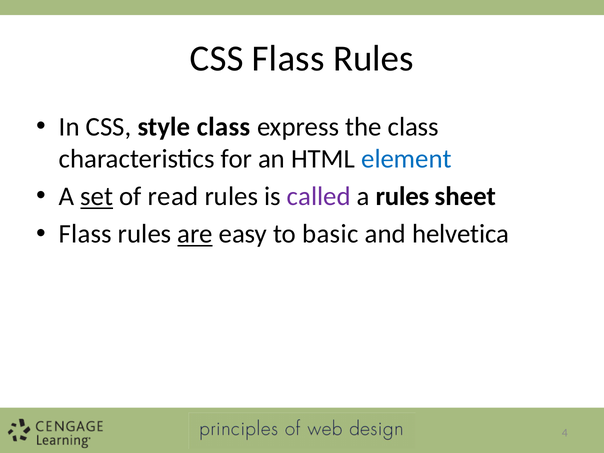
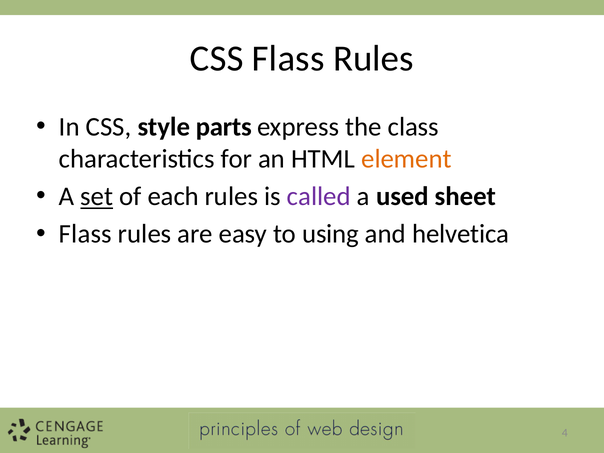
style class: class -> parts (224, 127)
element colour: blue -> orange (406, 159)
read: read -> each (173, 197)
a rules: rules -> used (402, 197)
are underline: present -> none (195, 234)
basic: basic -> using (331, 234)
